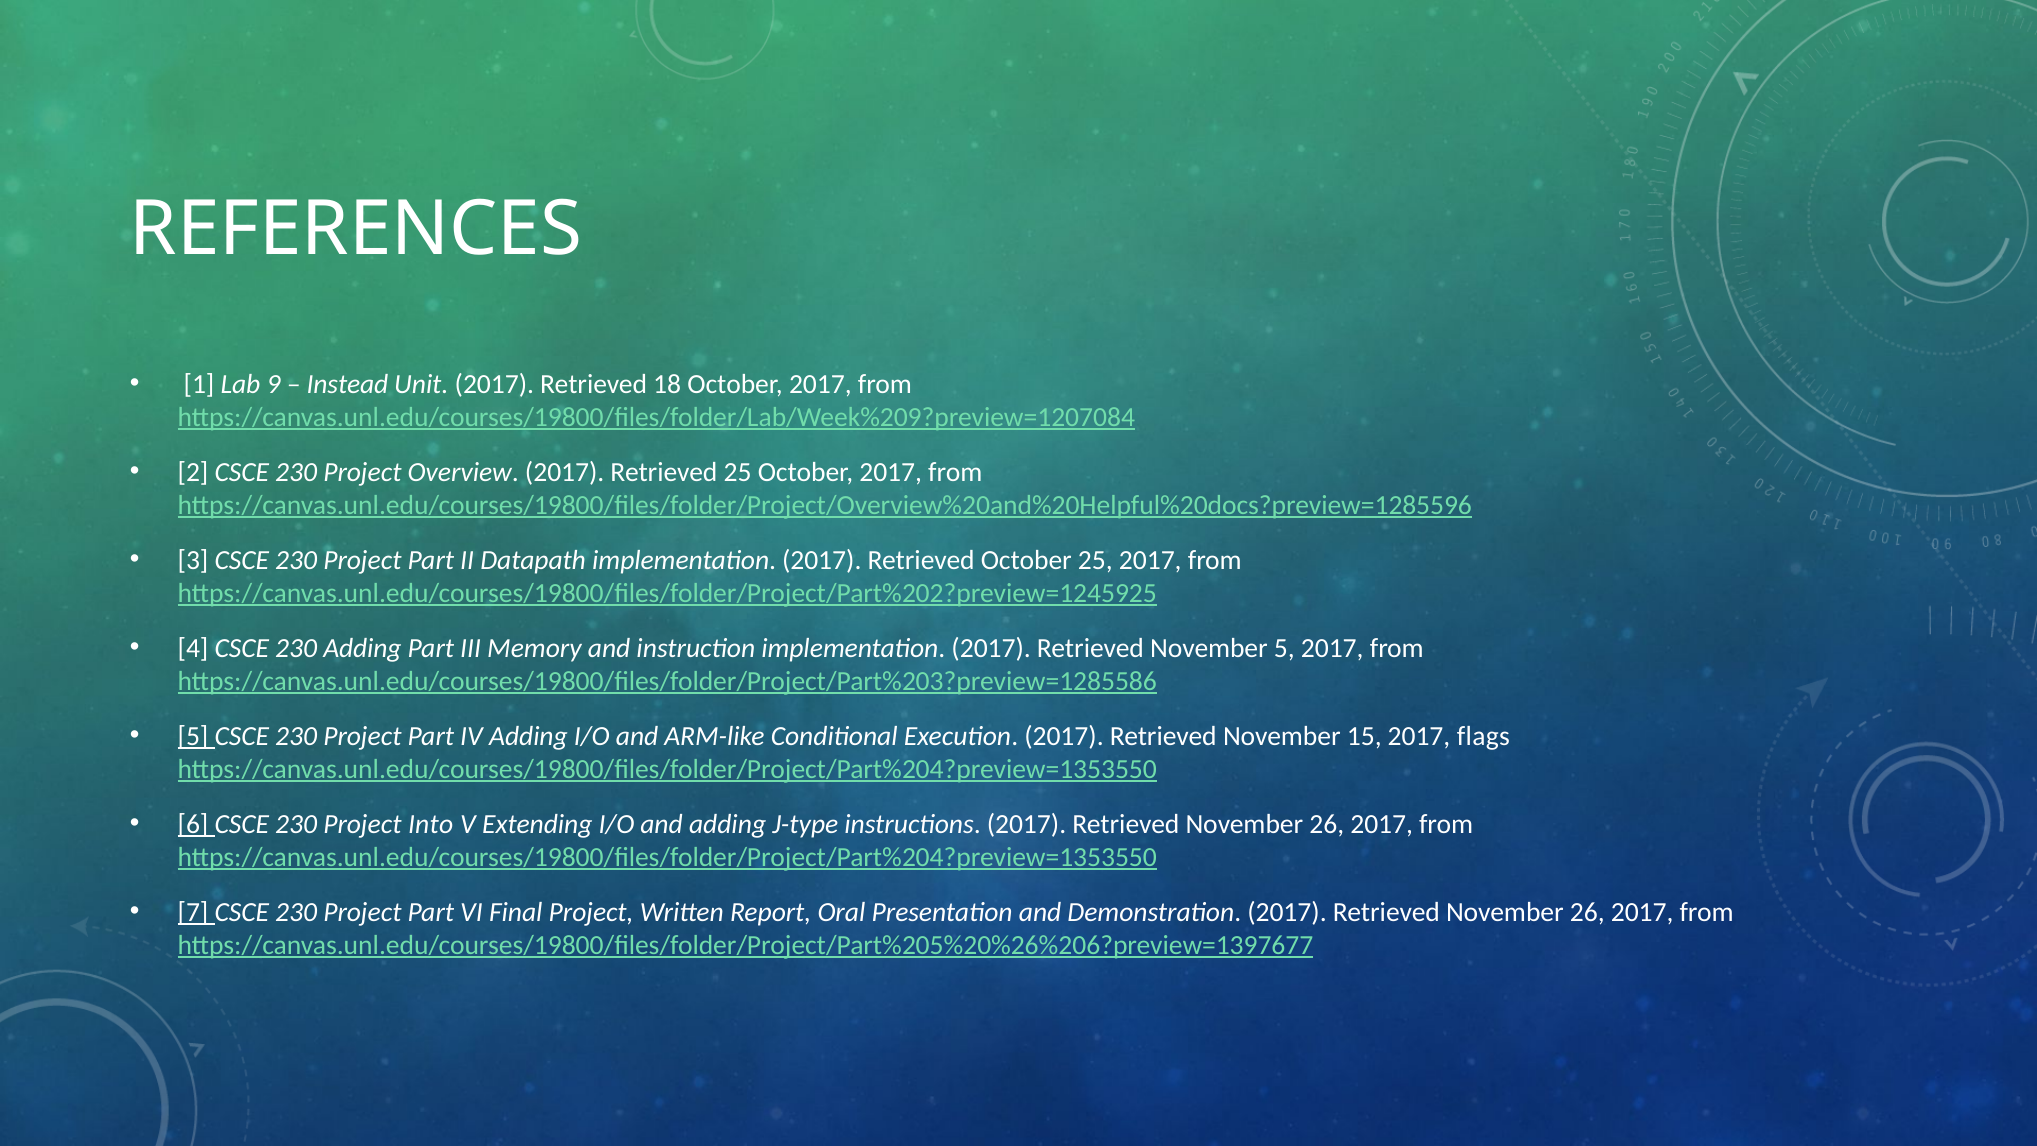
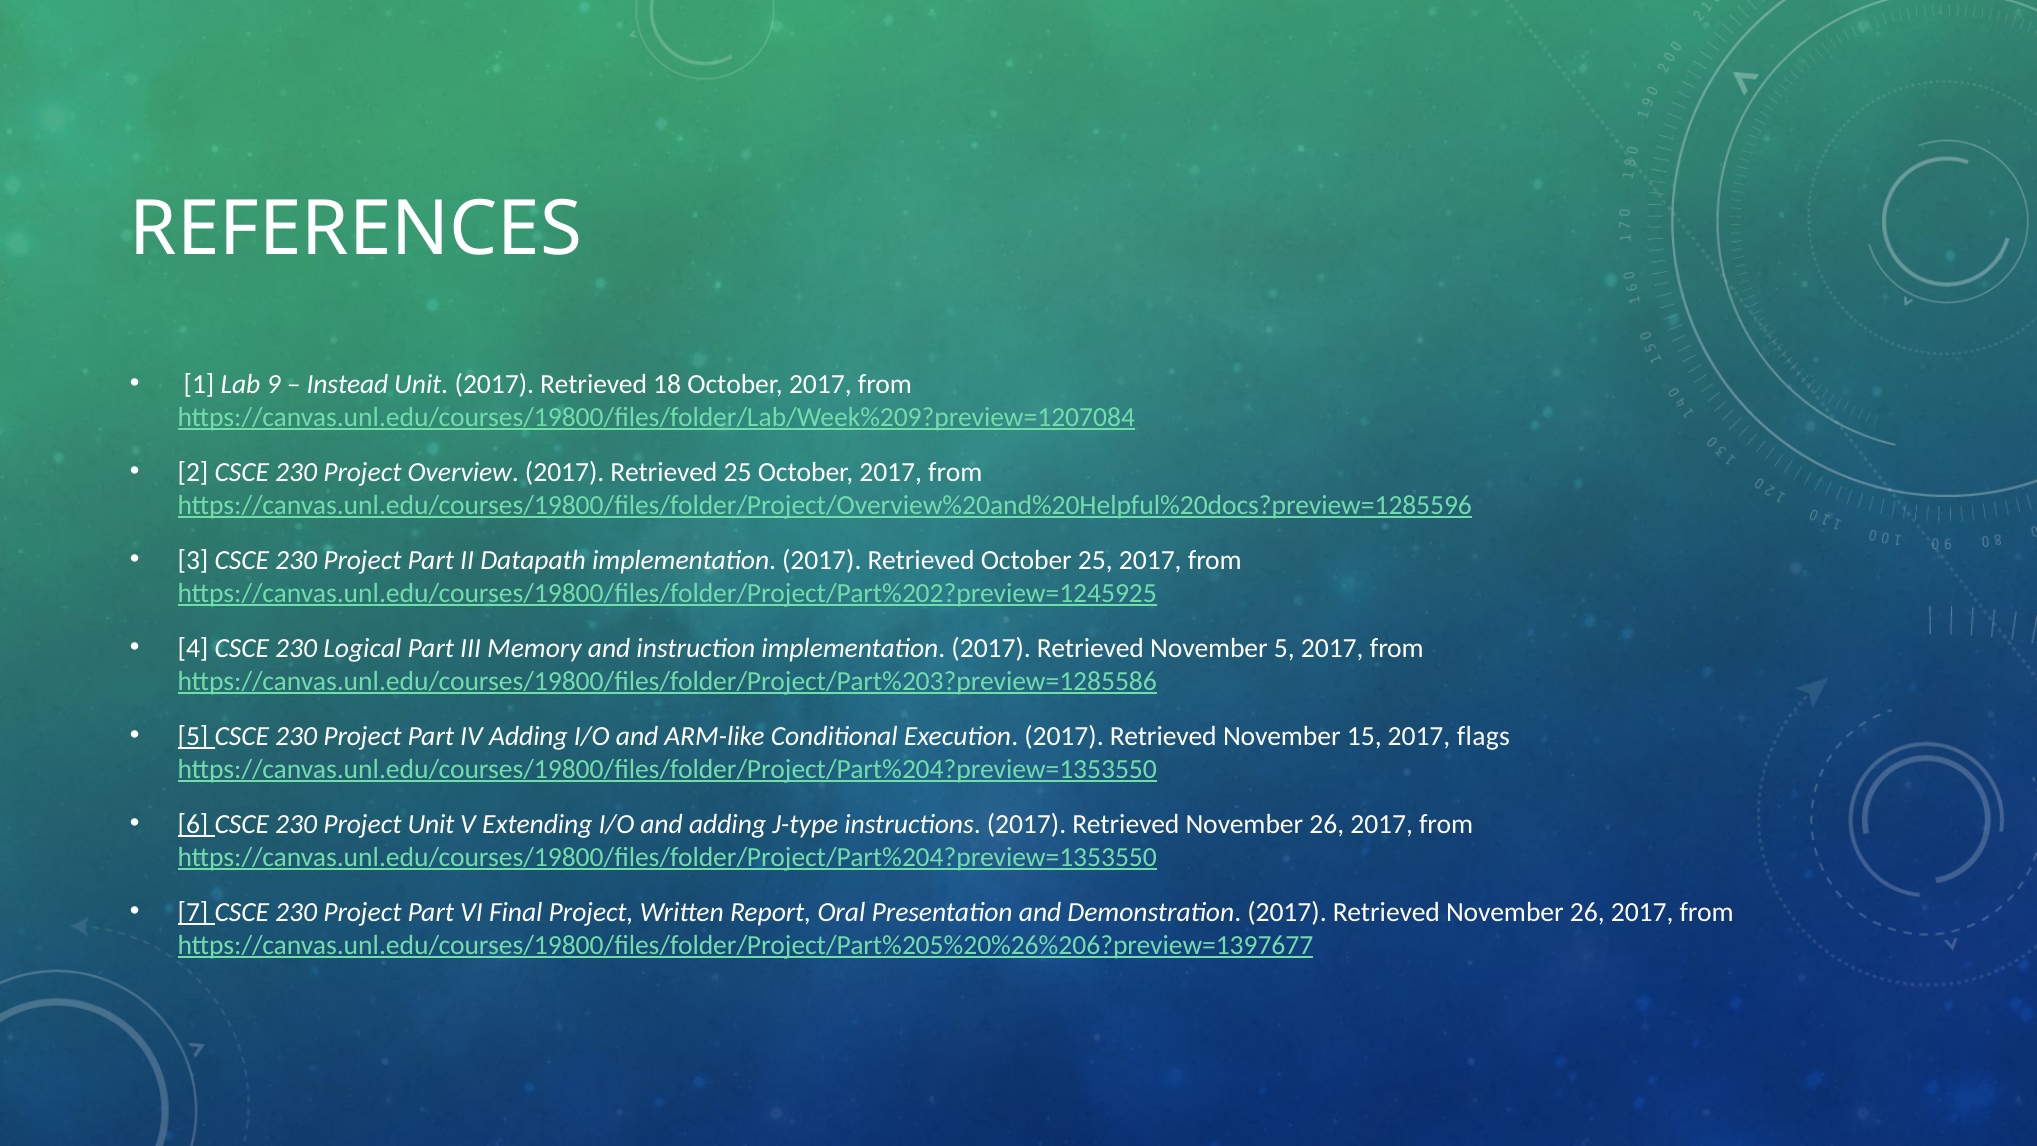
230 Adding: Adding -> Logical (362, 648)
Project Into: Into -> Unit (431, 824)
